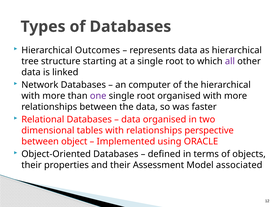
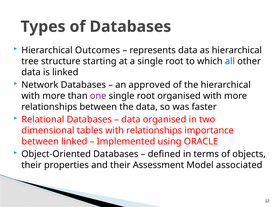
all colour: purple -> blue (230, 61)
computer: computer -> approved (150, 85)
perspective: perspective -> importance (209, 131)
between object: object -> linked (74, 142)
